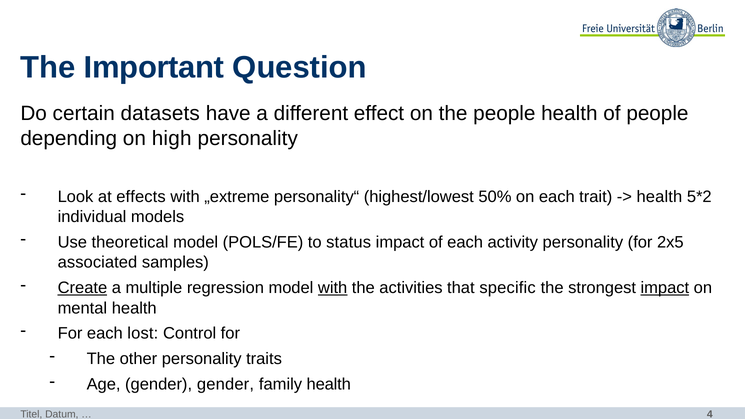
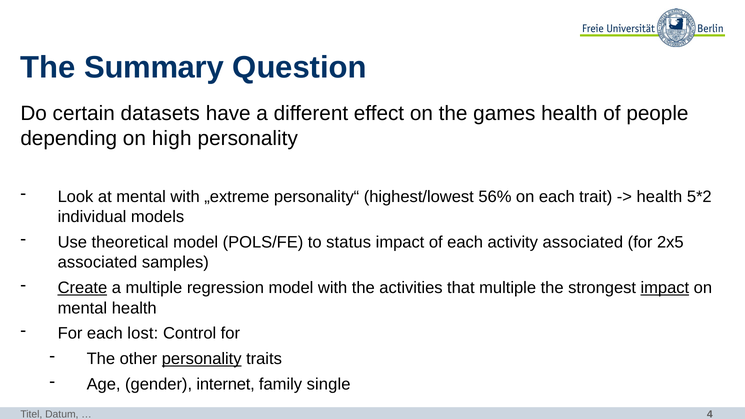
Important: Important -> Summary (154, 68)
the people: people -> games (504, 113)
at effects: effects -> mental (141, 197)
50%: 50% -> 56% (495, 197)
activity personality: personality -> associated (583, 242)
with underline: present -> none (333, 288)
that specific: specific -> multiple (508, 288)
personality underline: none -> present (202, 359)
gender gender: gender -> internet (226, 384)
family health: health -> single (329, 384)
